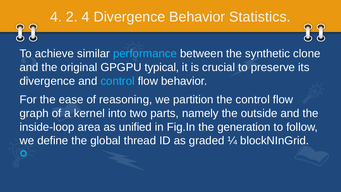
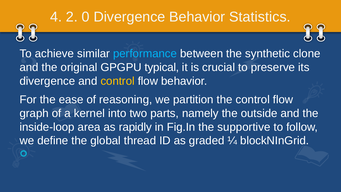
2 4: 4 -> 0 (86, 17)
control colour: light blue -> yellow (118, 81)
unified: unified -> rapidly (135, 127)
generation: generation -> supportive (244, 127)
